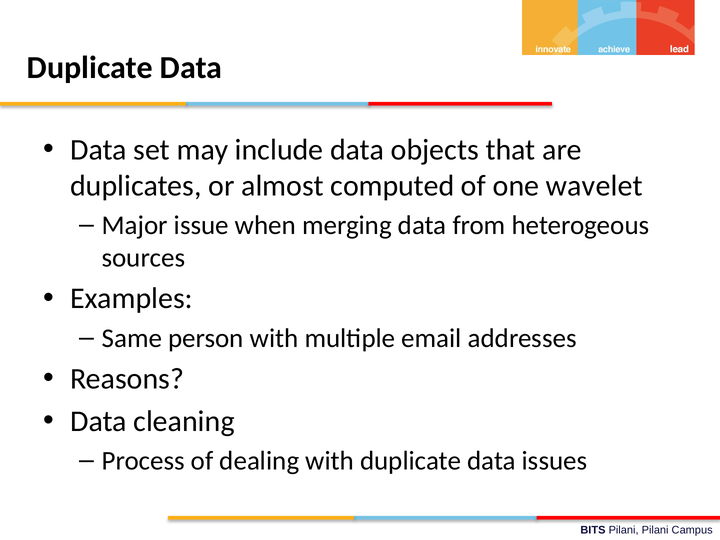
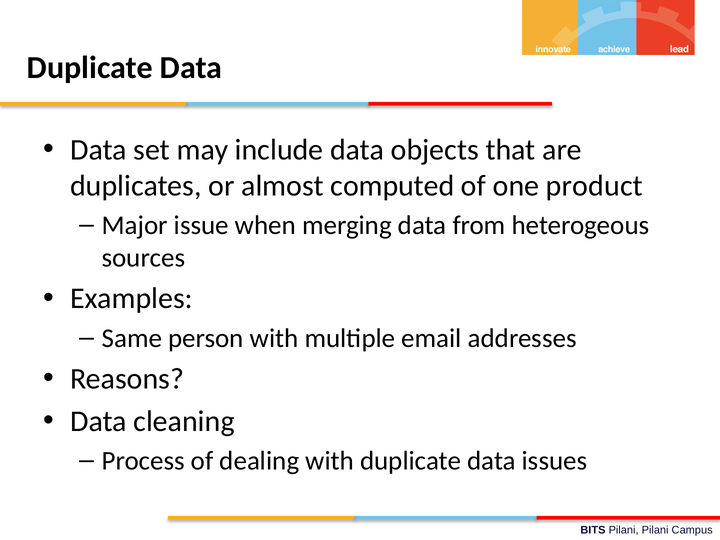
wavelet: wavelet -> product (594, 186)
